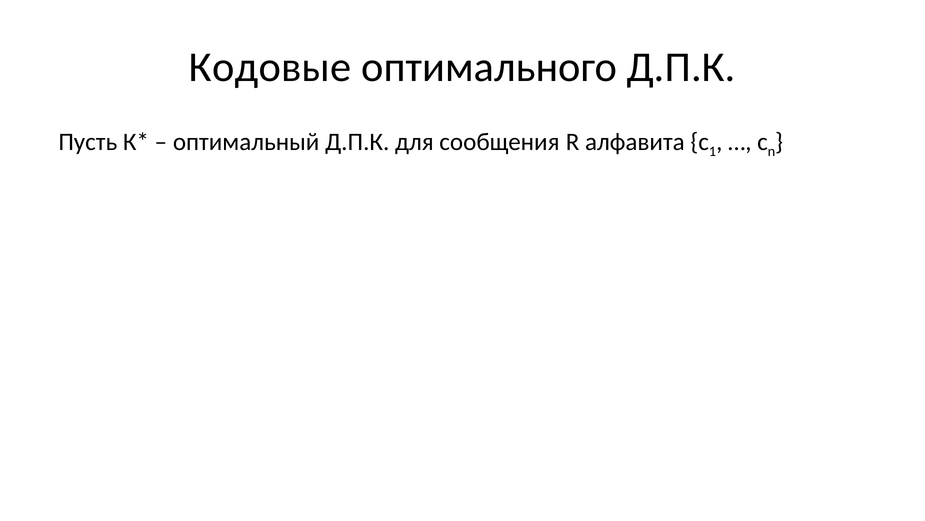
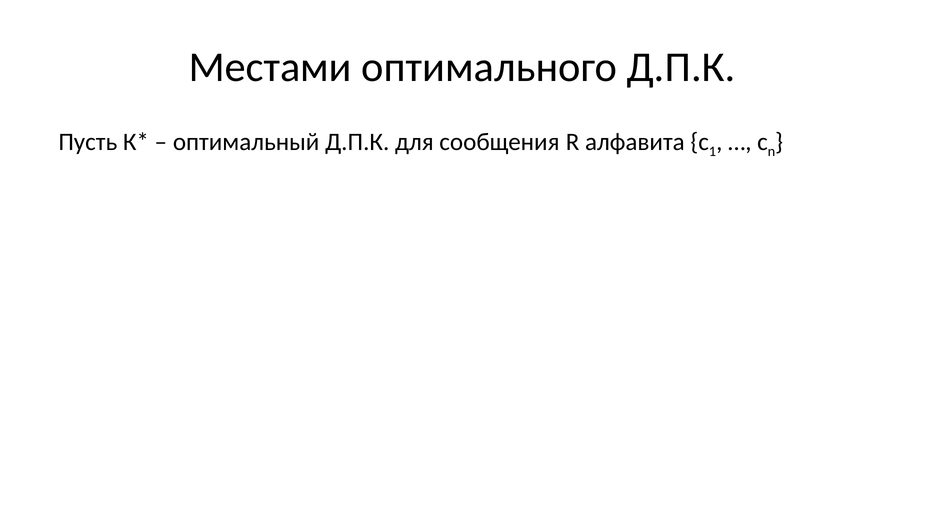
Кодовые: Кодовые -> Местами (270, 67)
